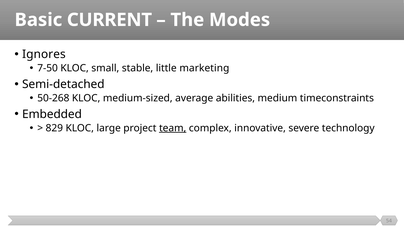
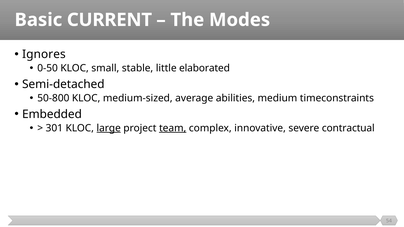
7-50: 7-50 -> 0-50 (48, 68)
marketing: marketing -> elaborated (204, 68)
50-268: 50-268 -> 50-800 (53, 98)
829: 829 -> 301 (54, 128)
large underline: none -> present (109, 128)
technology: technology -> contractual (348, 128)
